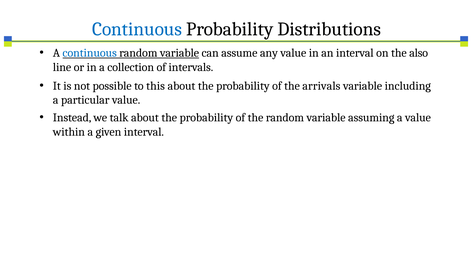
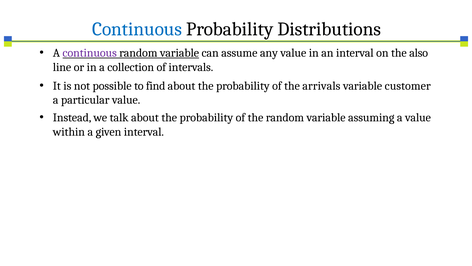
continuous colour: blue -> purple (90, 53)
this: this -> find (156, 86)
including: including -> customer (408, 86)
